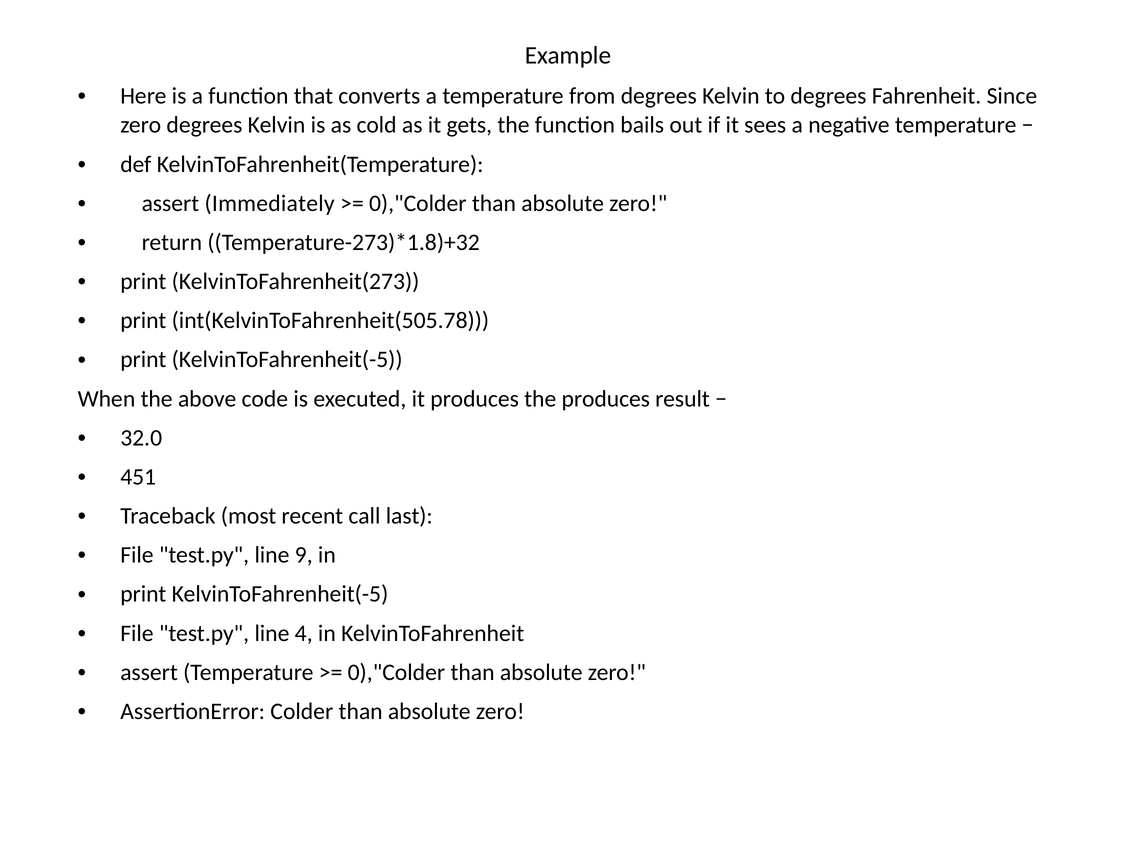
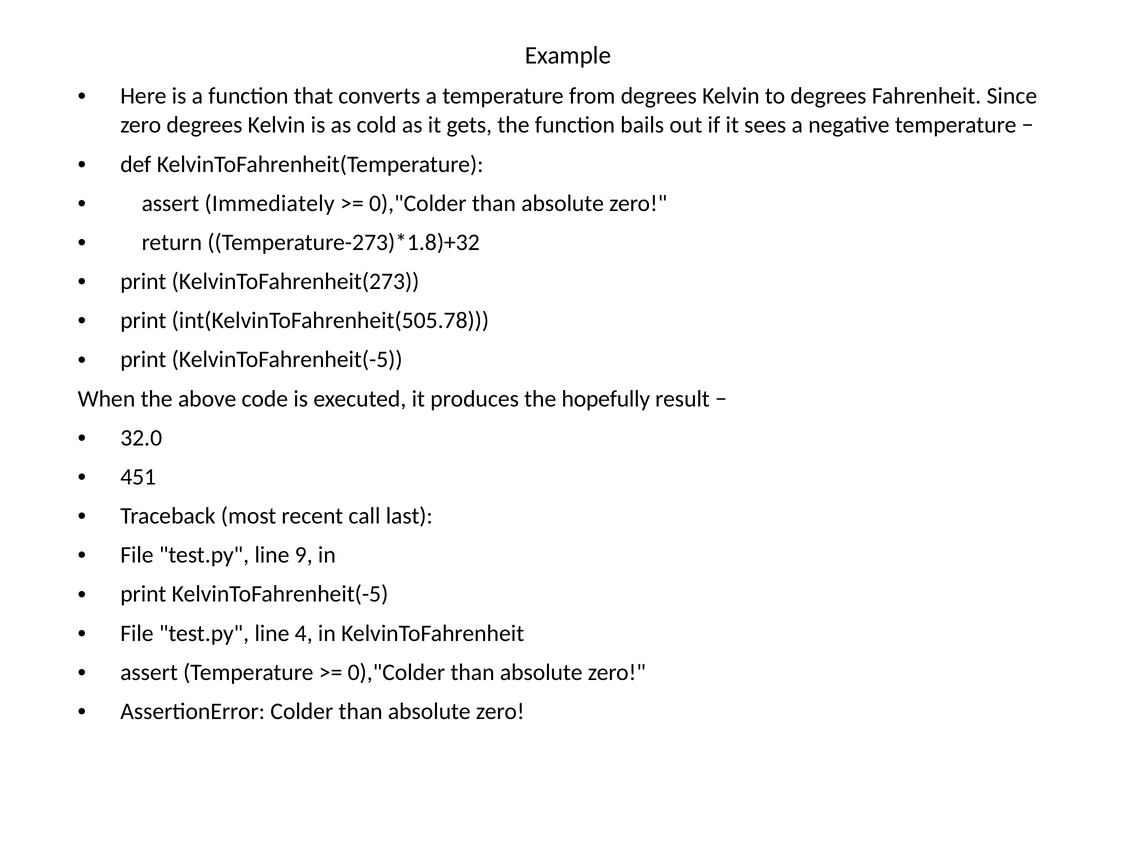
the produces: produces -> hopefully (606, 399)
